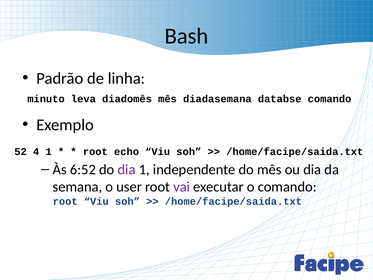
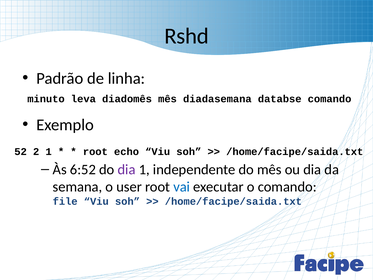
Bash: Bash -> Rshd (187, 36)
4: 4 -> 2 (36, 152)
vai colour: purple -> blue (182, 187)
root: root -> file (65, 201)
